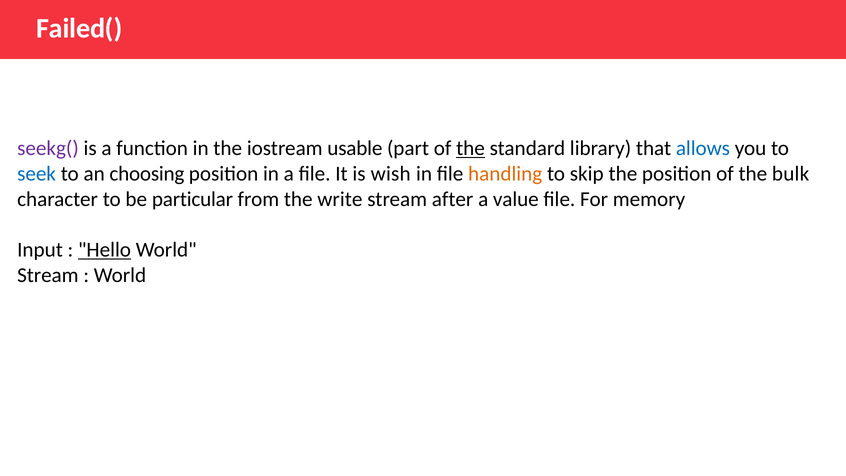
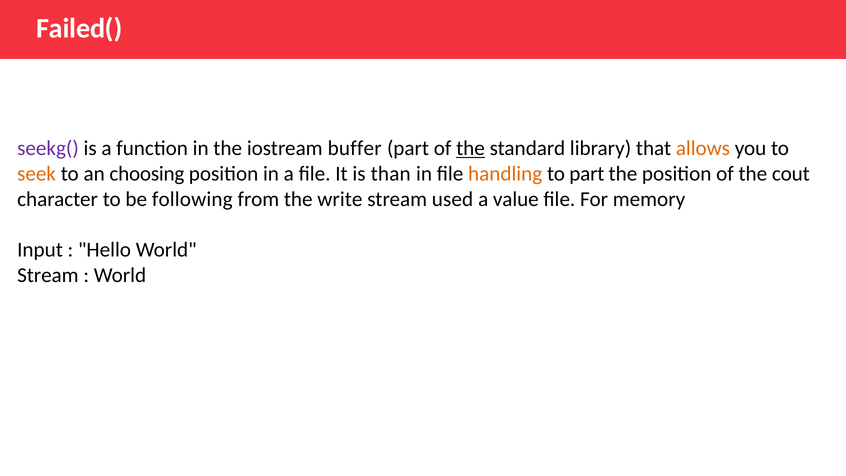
usable: usable -> buffer (355, 148)
allows colour: blue -> orange (703, 148)
seek colour: blue -> orange (37, 174)
wish: wish -> than (391, 174)
to skip: skip -> part (587, 174)
bulk: bulk -> cout (791, 174)
particular: particular -> following (192, 199)
after: after -> used (453, 199)
Hello underline: present -> none (105, 250)
